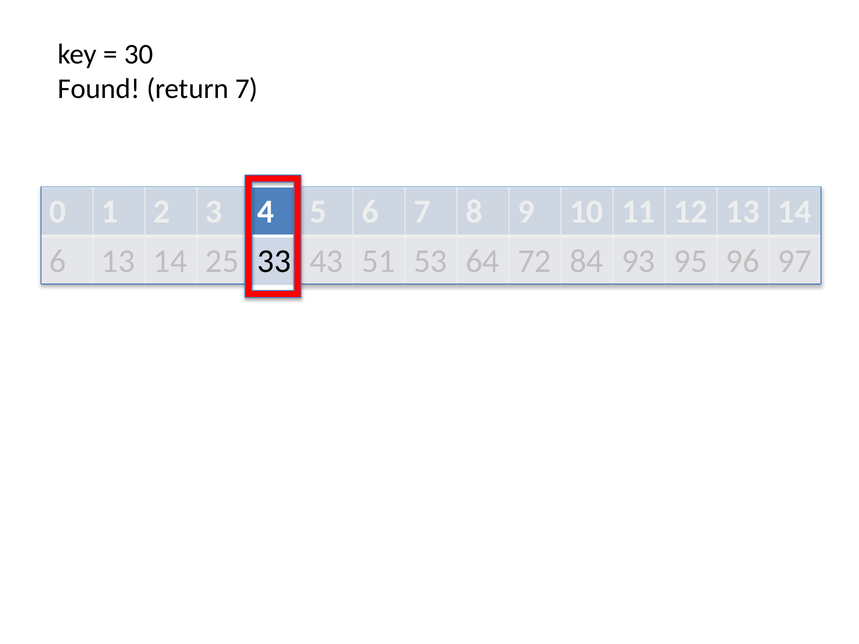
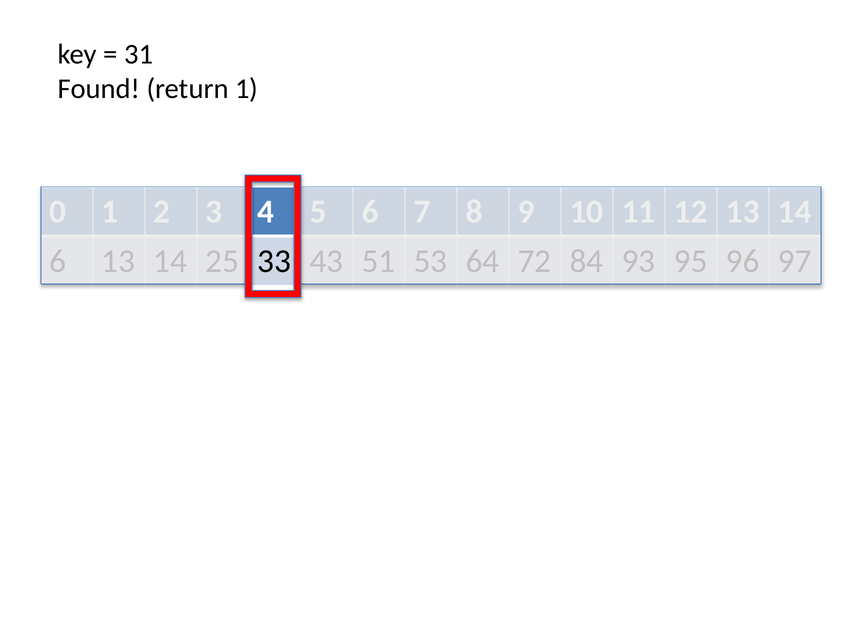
30: 30 -> 31 (139, 55)
return 7: 7 -> 1 (247, 89)
